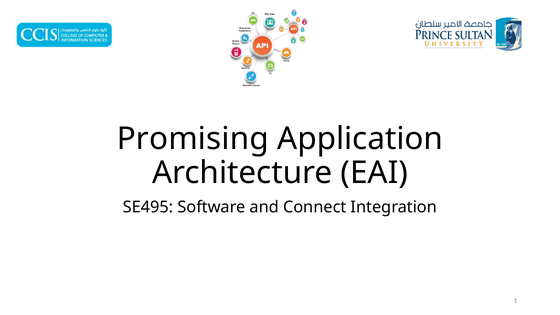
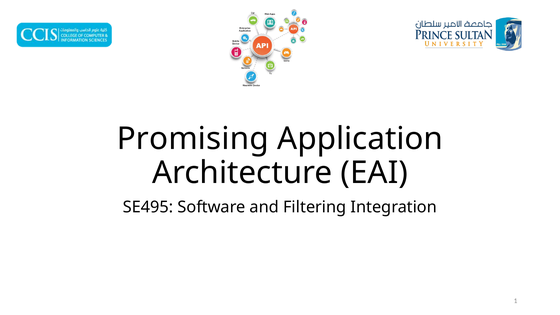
Connect: Connect -> Filtering (315, 207)
